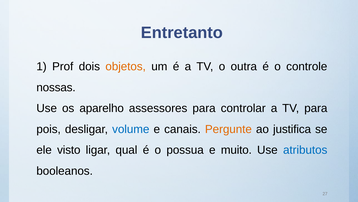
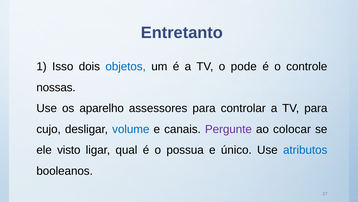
Prof: Prof -> Isso (63, 66)
objetos colour: orange -> blue (126, 66)
outra: outra -> pode (244, 66)
pois: pois -> cujo (49, 129)
Pergunte colour: orange -> purple (228, 129)
justifica: justifica -> colocar (292, 129)
muito: muito -> único (236, 150)
